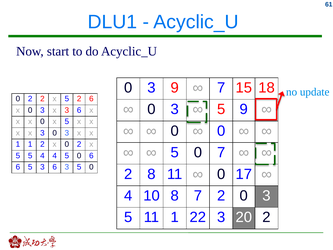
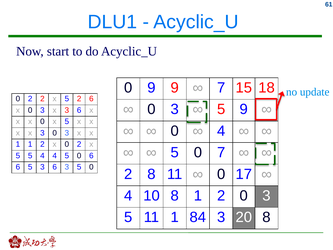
3: 3 -> 9 (152, 88)
0: 0 -> 4 (221, 131)
8 7: 7 -> 1 (198, 196)
22: 22 -> 84 (198, 217)
20 2: 2 -> 8 (267, 217)
